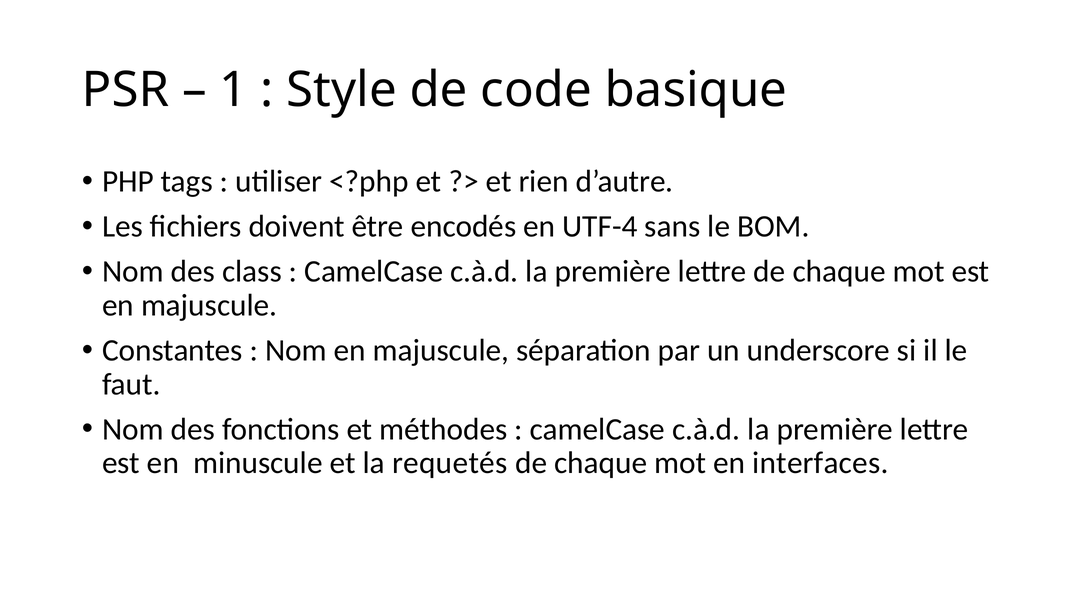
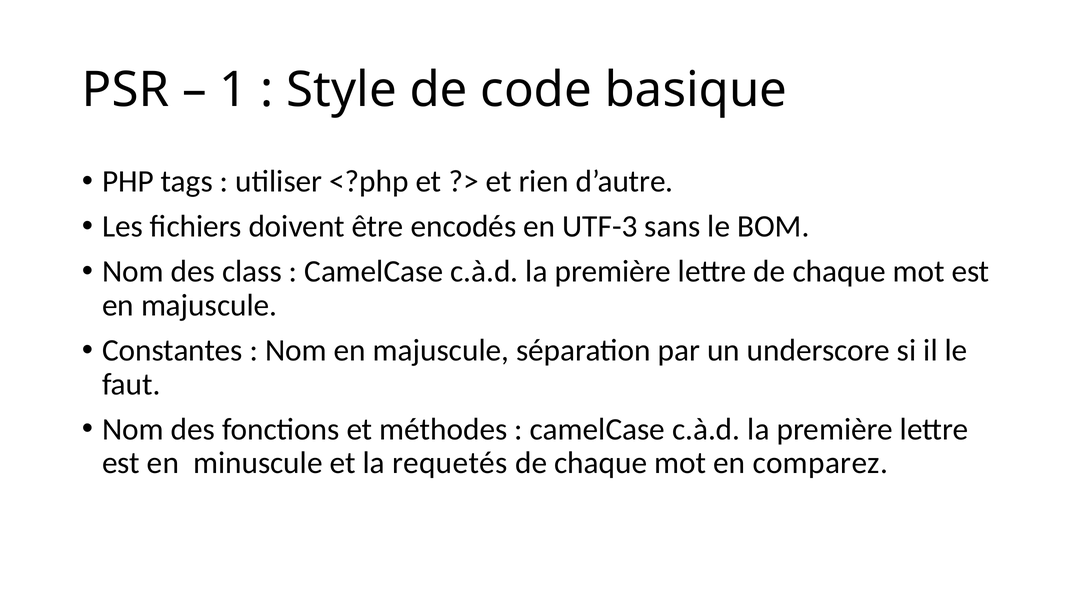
UTF-4: UTF-4 -> UTF-3 (600, 227)
interfaces: interfaces -> comparez (820, 463)
